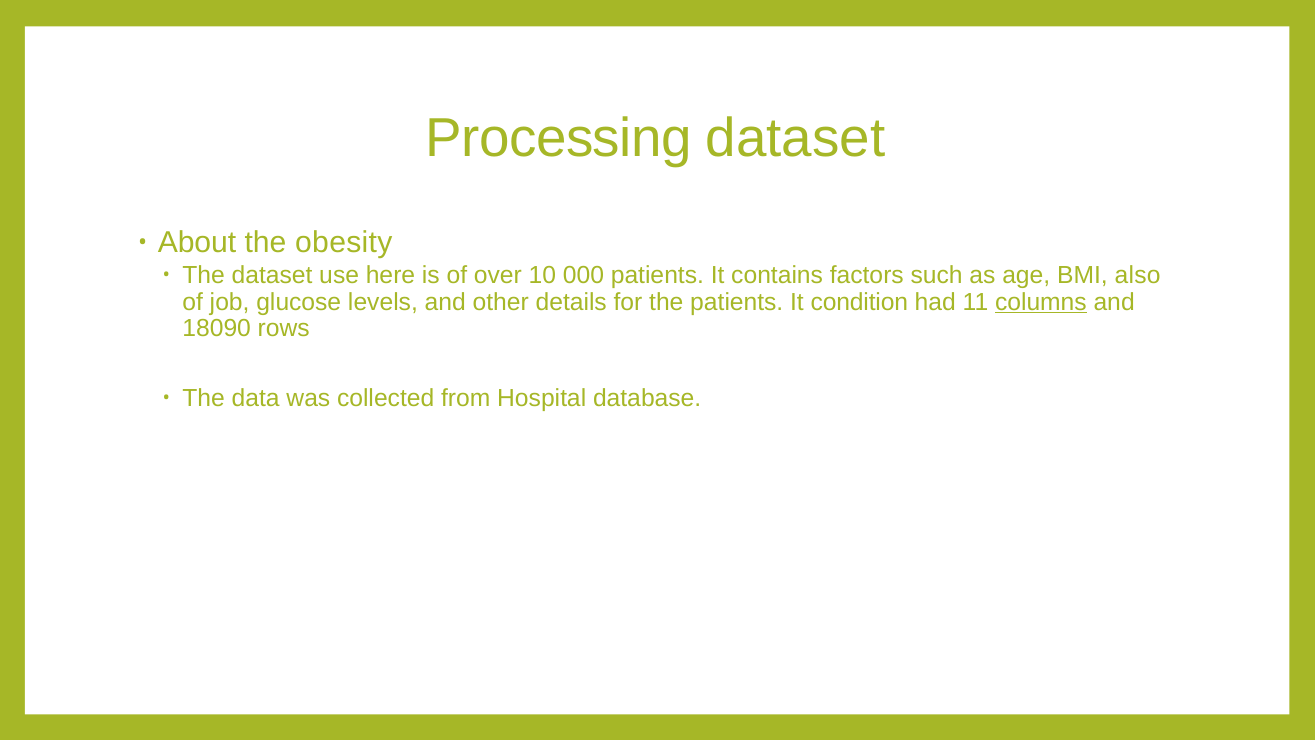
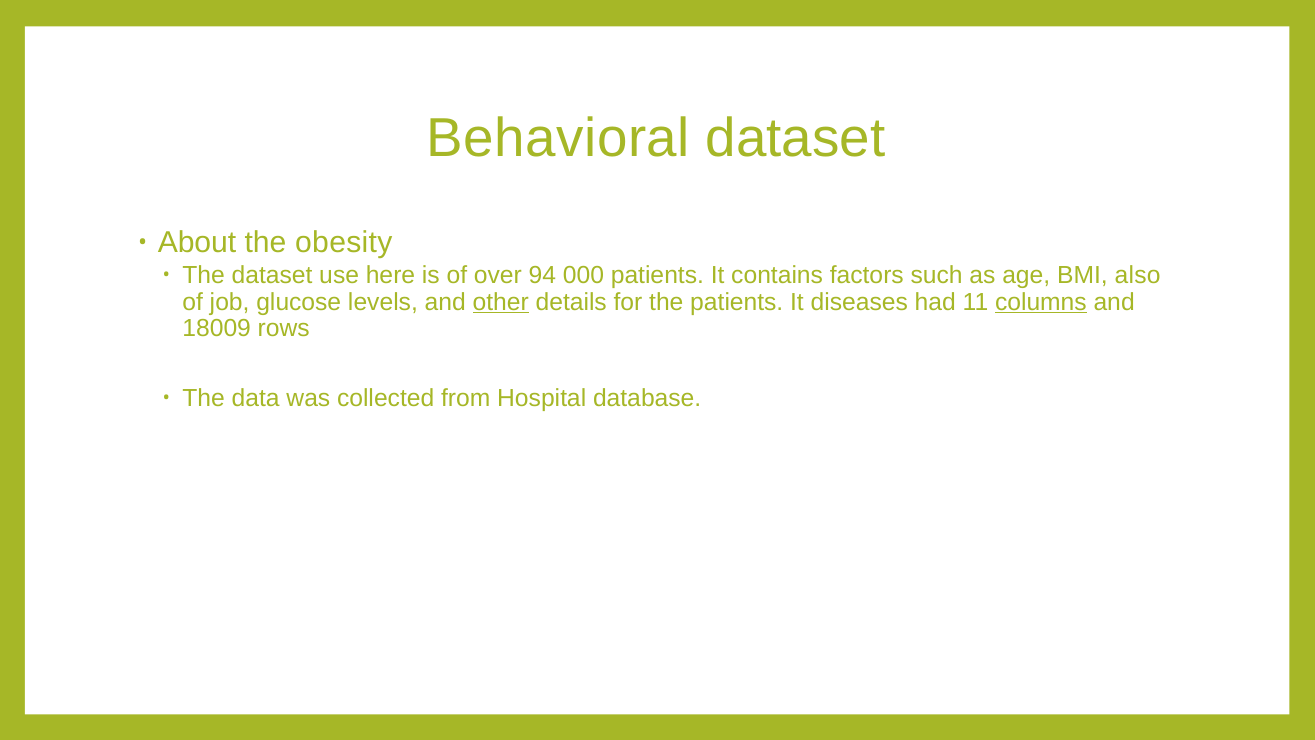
Processing: Processing -> Behavioral (558, 139)
10: 10 -> 94 (542, 275)
other underline: none -> present (501, 302)
condition: condition -> diseases (859, 302)
18090: 18090 -> 18009 (217, 329)
